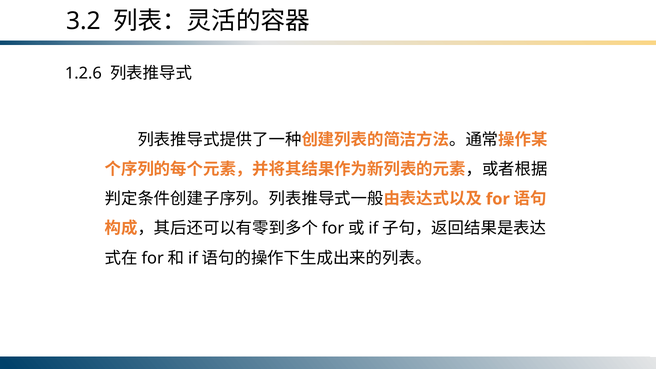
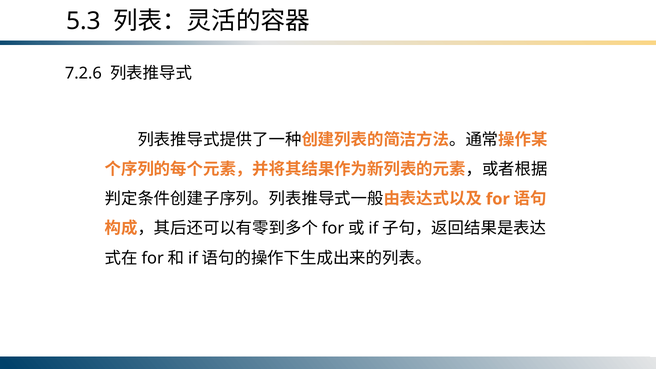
3.2: 3.2 -> 5.3 (83, 21)
1.2.6: 1.2.6 -> 7.2.6 (83, 73)
